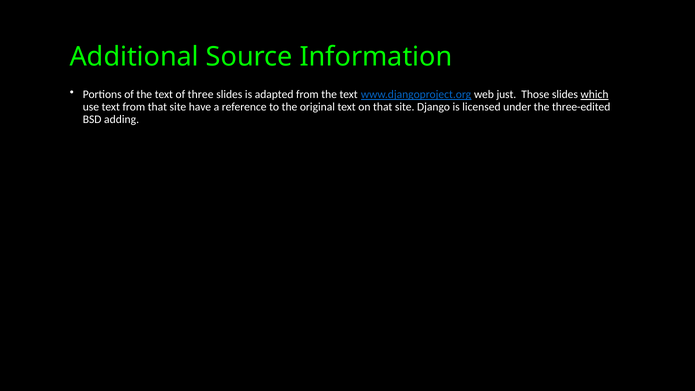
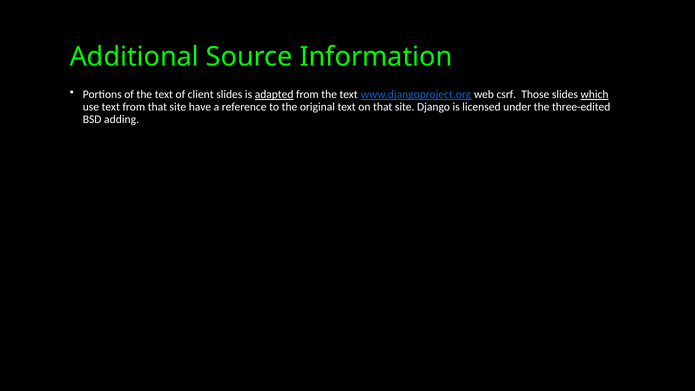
three: three -> client (201, 94)
adapted underline: none -> present (274, 94)
just: just -> csrf (506, 94)
